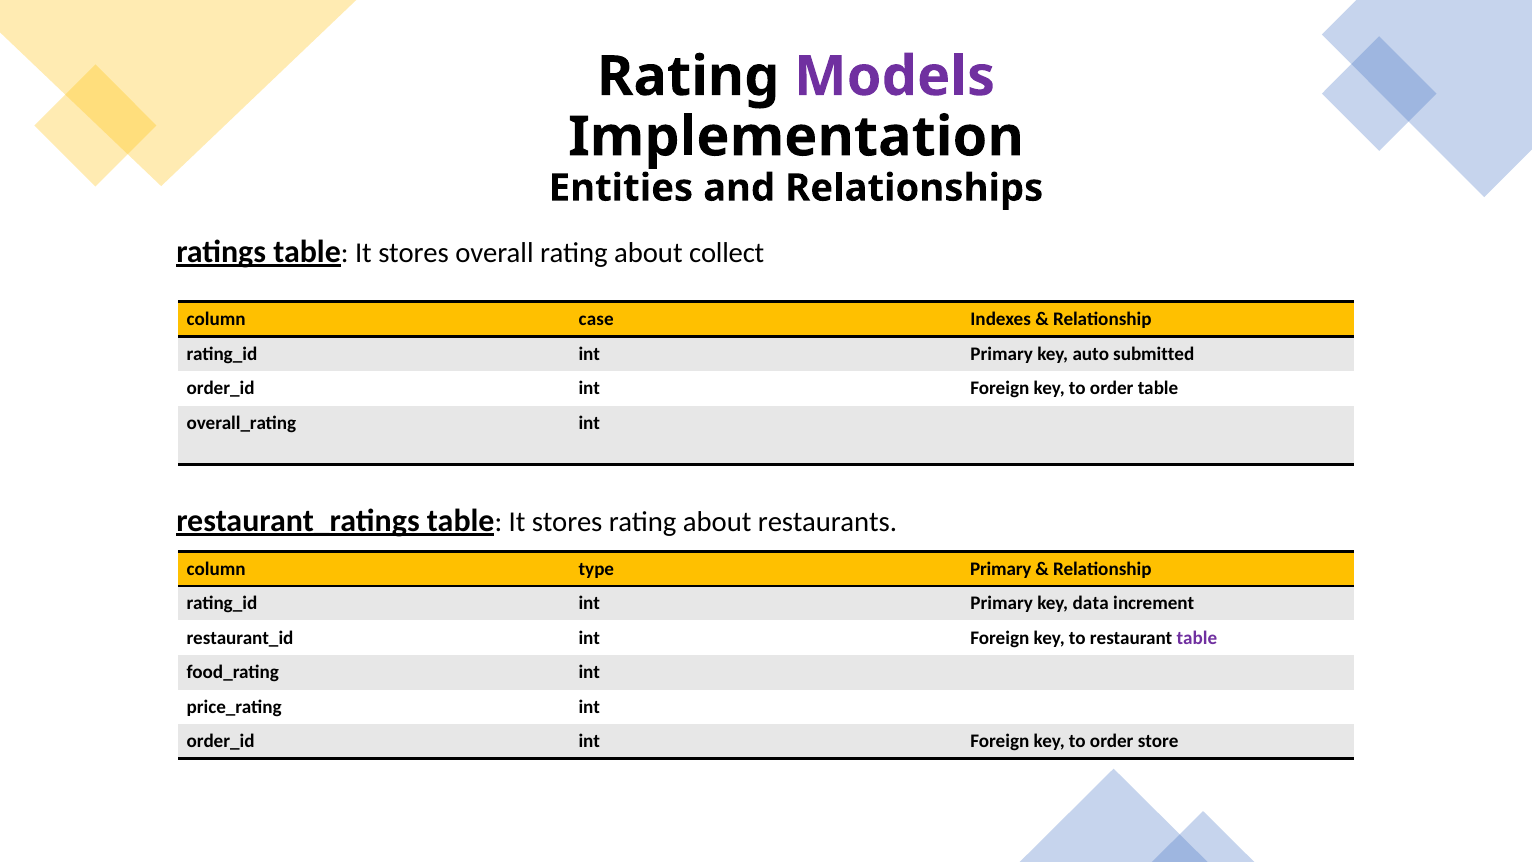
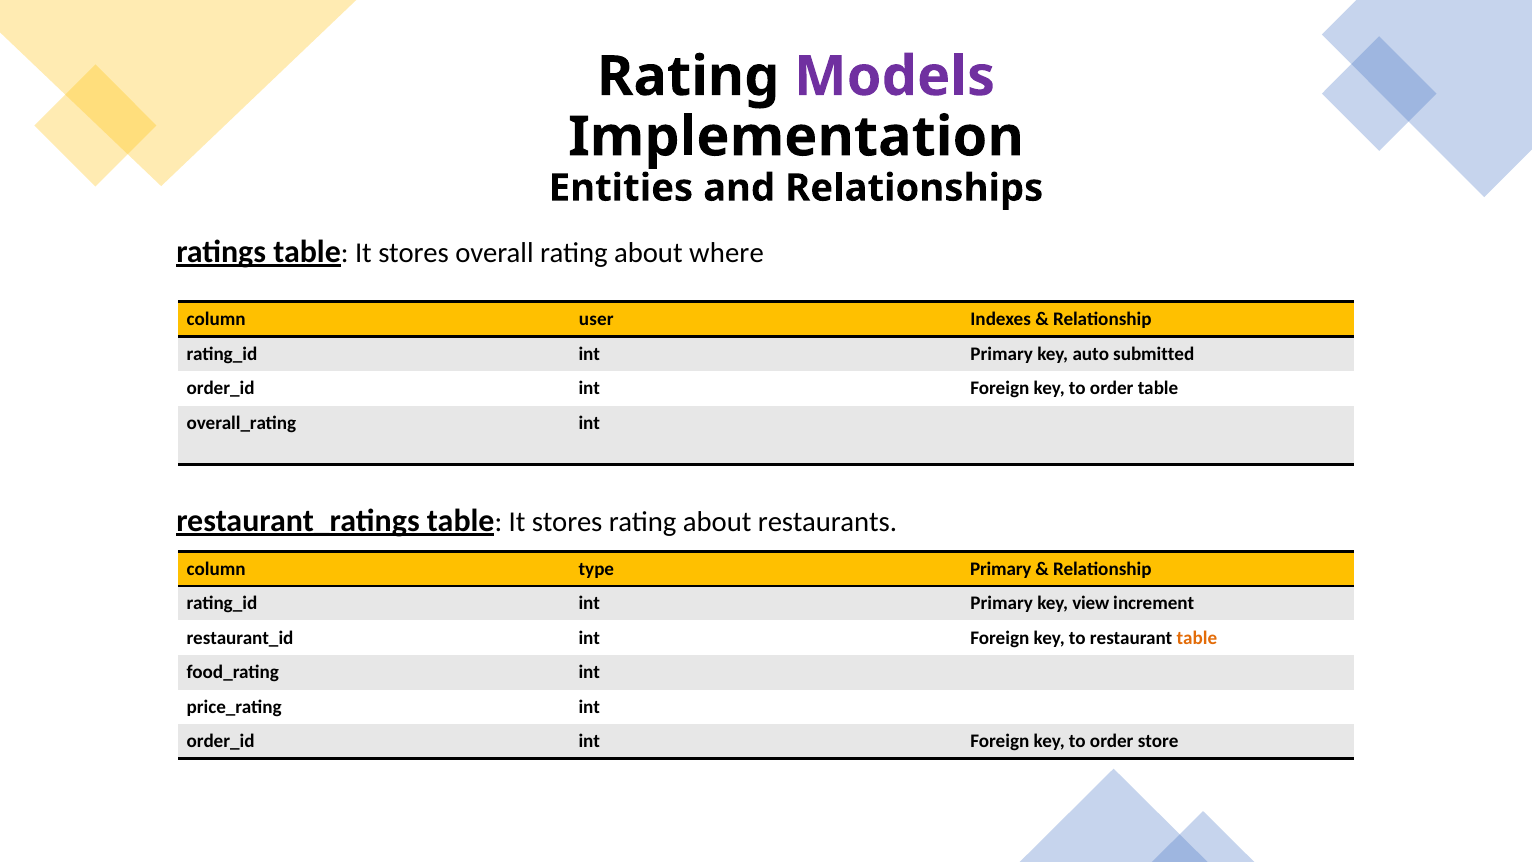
collect: collect -> where (727, 253)
case: case -> user (596, 319)
data: data -> view (1091, 603)
table colour: purple -> orange (1197, 638)
